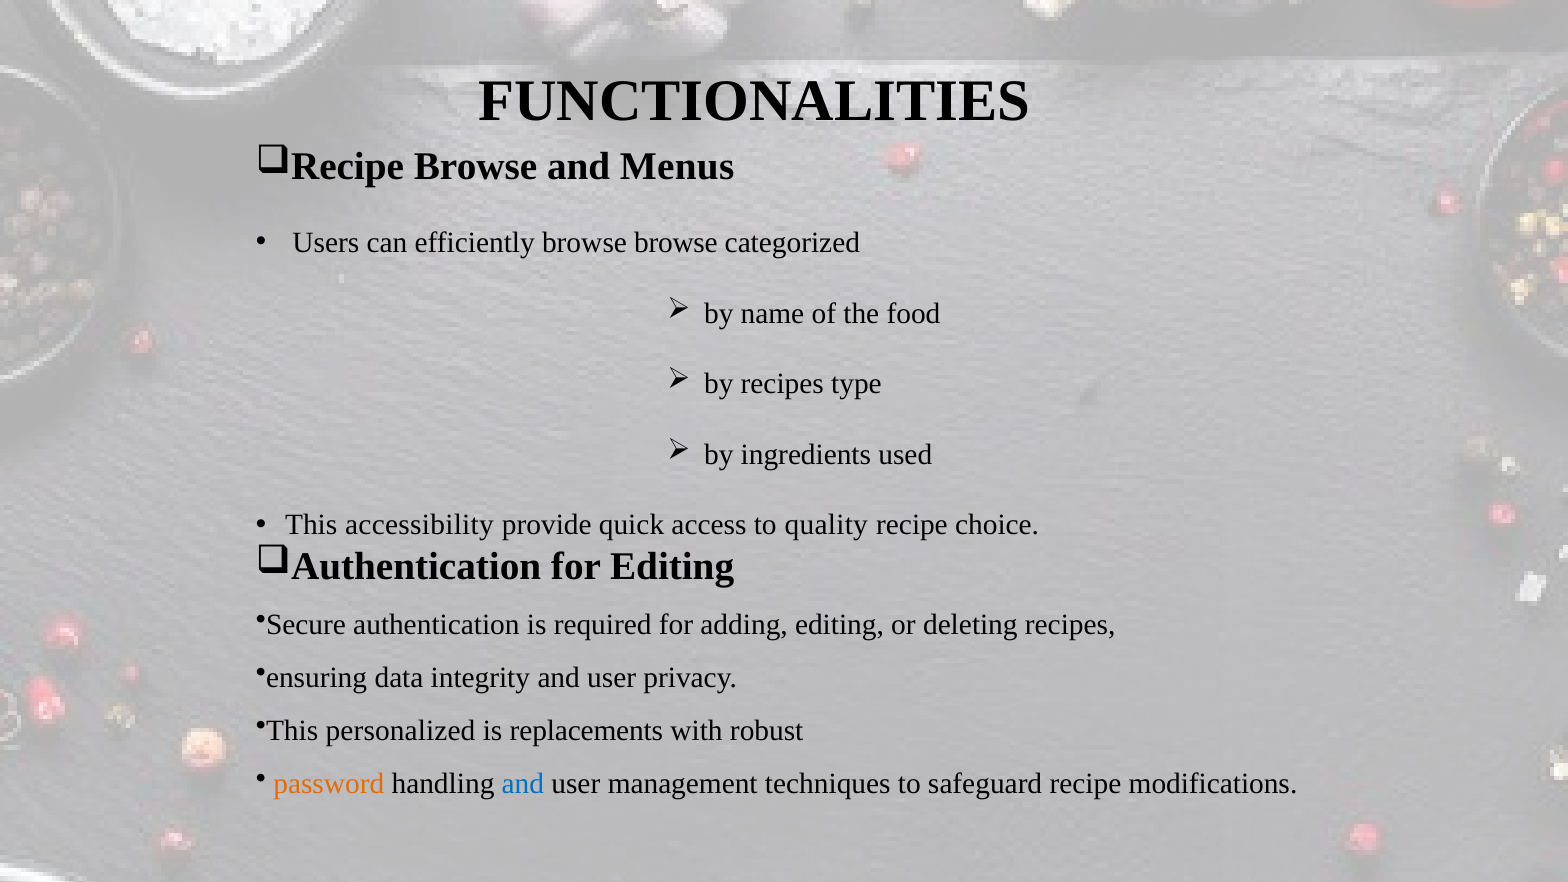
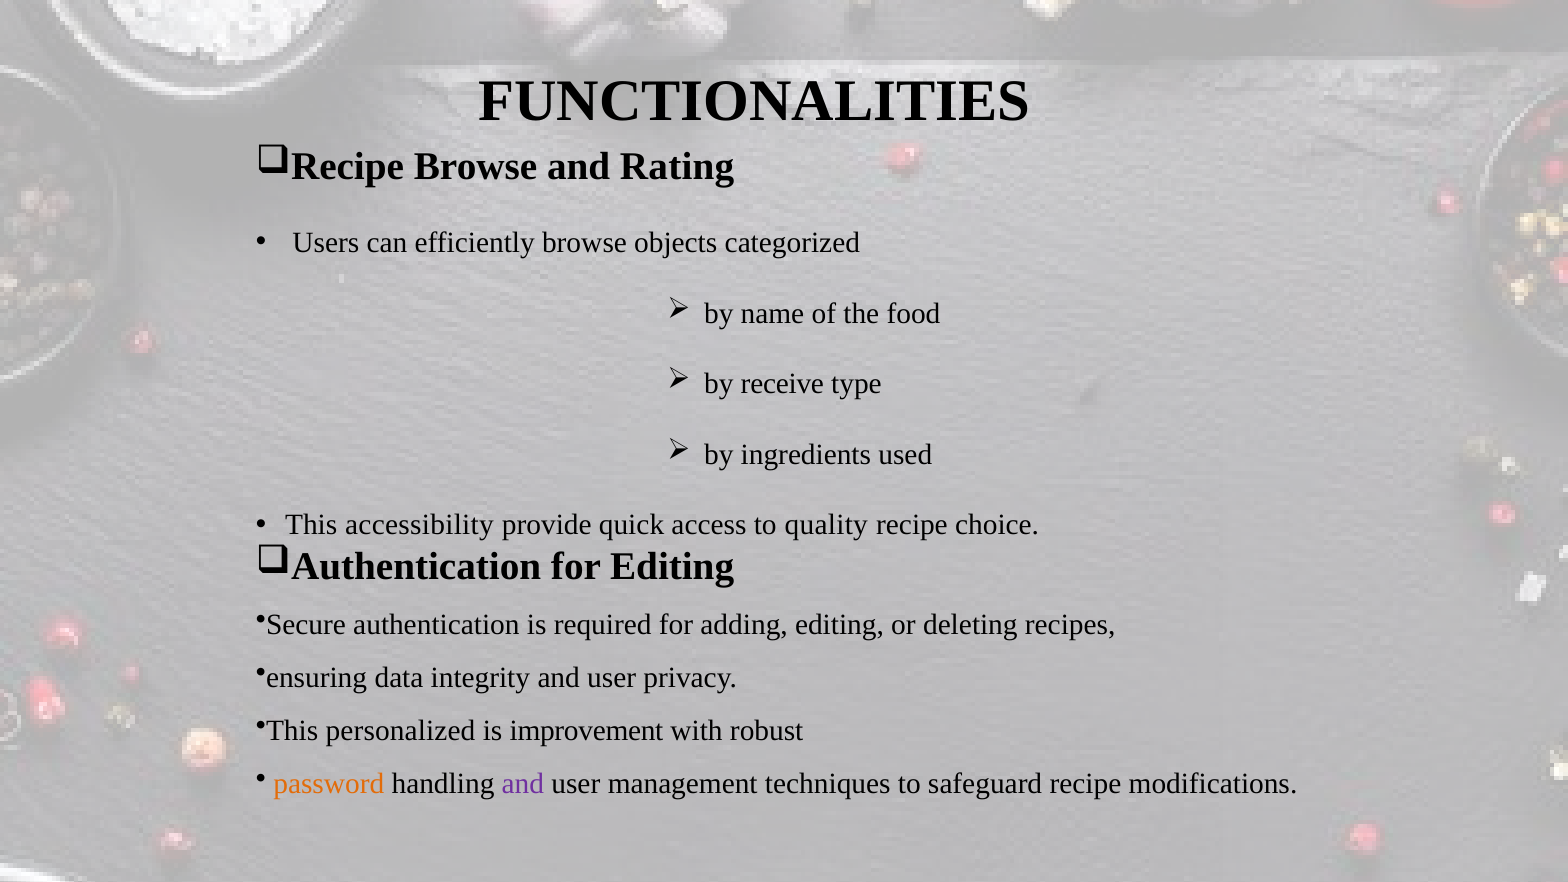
Menus: Menus -> Rating (677, 167)
browse browse: browse -> objects (676, 243)
by recipes: recipes -> receive (782, 384)
replacements: replacements -> improvement (587, 731)
and colour: blue -> purple (523, 784)
